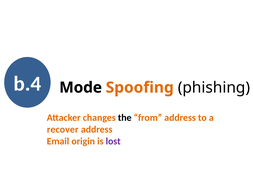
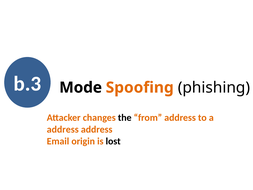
b.4: b.4 -> b.3 (27, 84)
recover: recover -> address (63, 129)
lost colour: purple -> black (113, 141)
